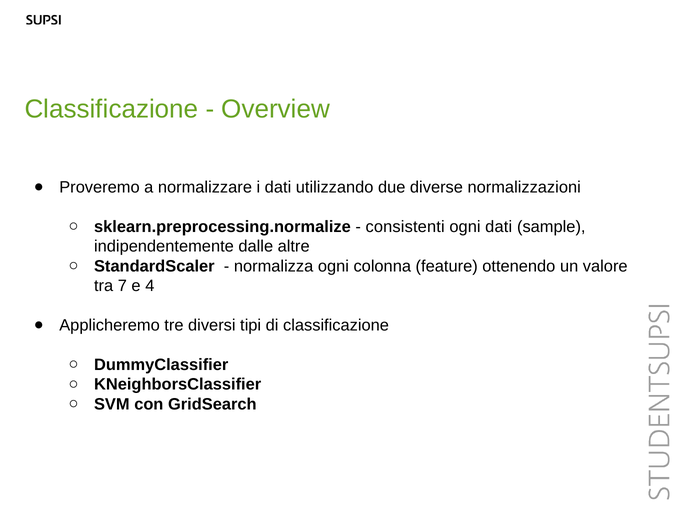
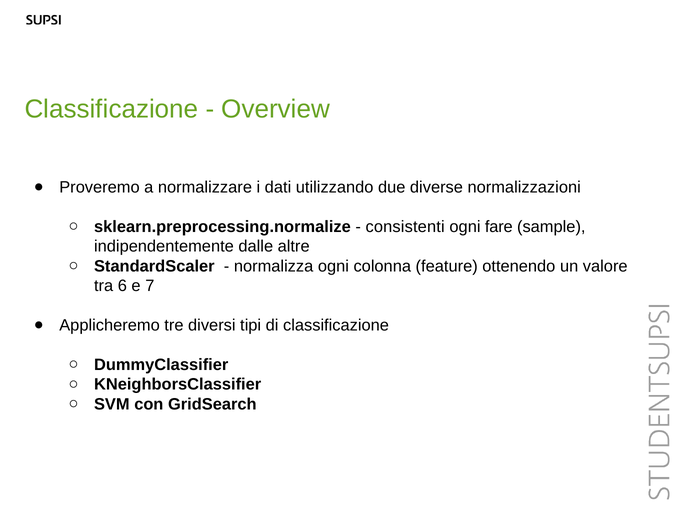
ogni dati: dati -> fare (499, 226)
7: 7 -> 6 (122, 285)
4: 4 -> 7 (150, 285)
